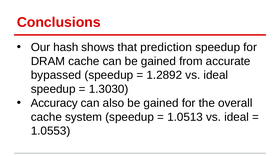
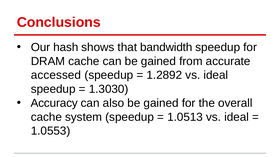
prediction: prediction -> bandwidth (166, 47)
bypassed: bypassed -> accessed (56, 75)
